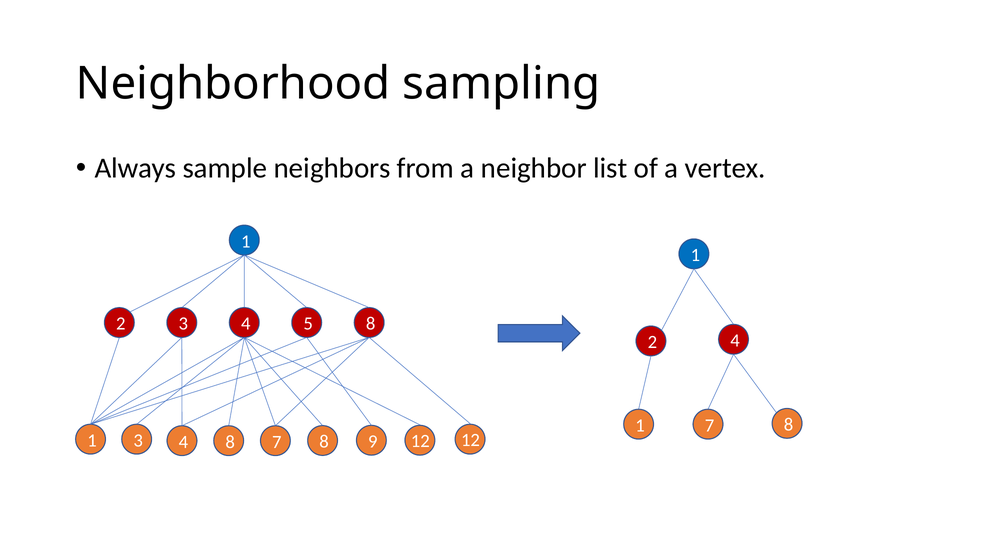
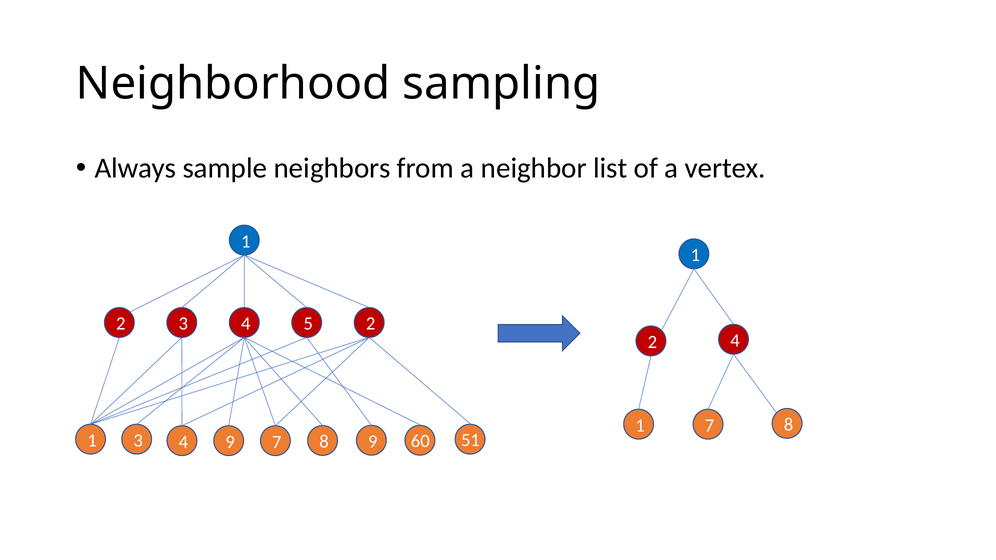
2 8: 8 -> 2 (371, 324)
3 8: 8 -> 9 (230, 442)
8 12: 12 -> 60 (420, 441)
4 12: 12 -> 51 (470, 440)
